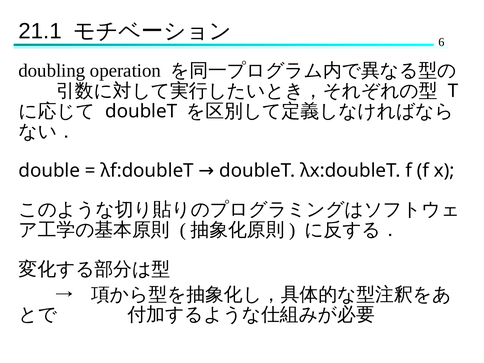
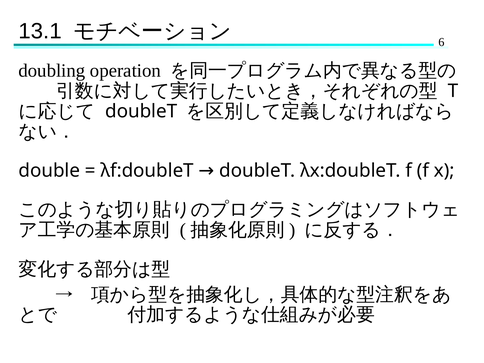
21.1: 21.1 -> 13.1 (40, 31)
